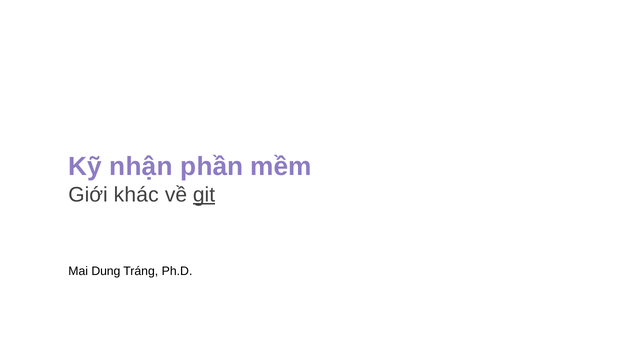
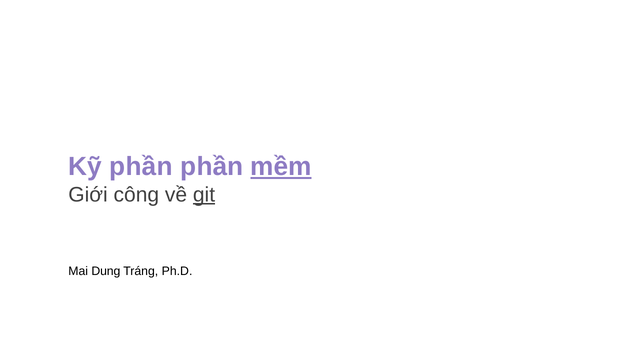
Kỹ nhận: nhận -> phần (141, 166)
mềm underline: none -> present (281, 166)
khác: khác -> công (136, 194)
